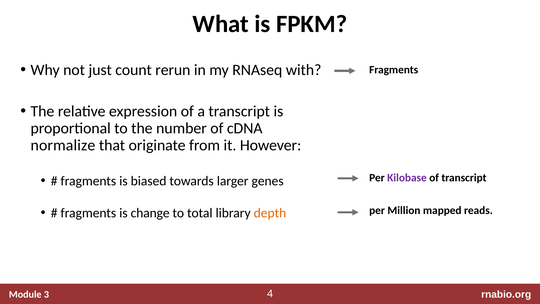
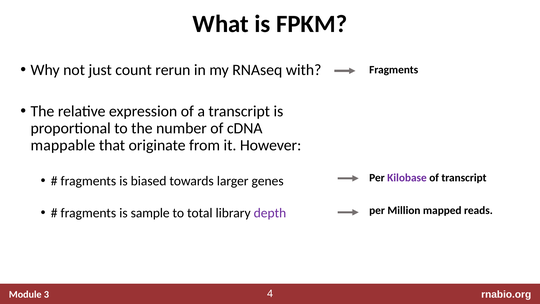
normalize: normalize -> mappable (63, 145)
change: change -> sample (150, 213)
depth colour: orange -> purple (270, 213)
